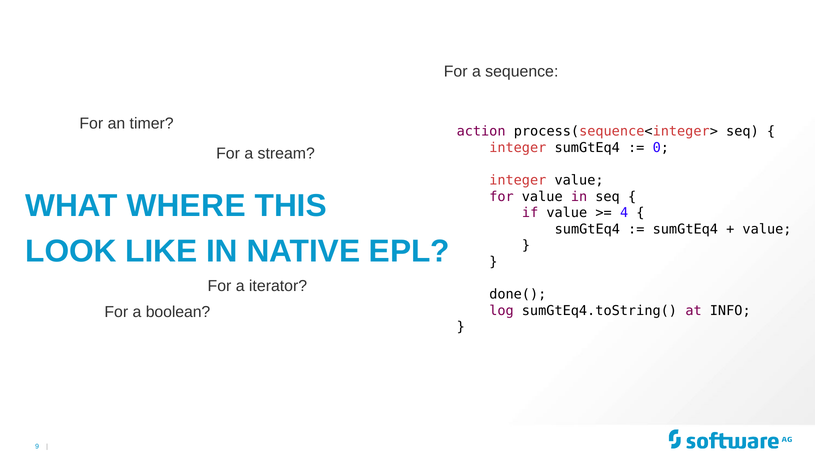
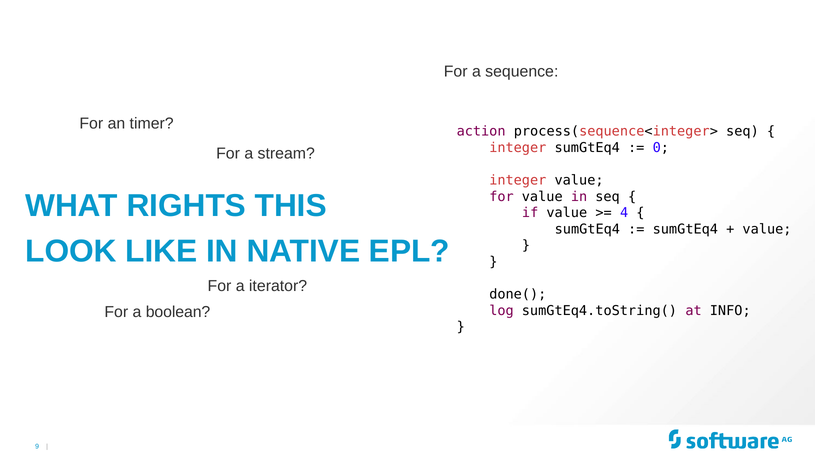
WHERE: WHERE -> RIGHTS (186, 206)
